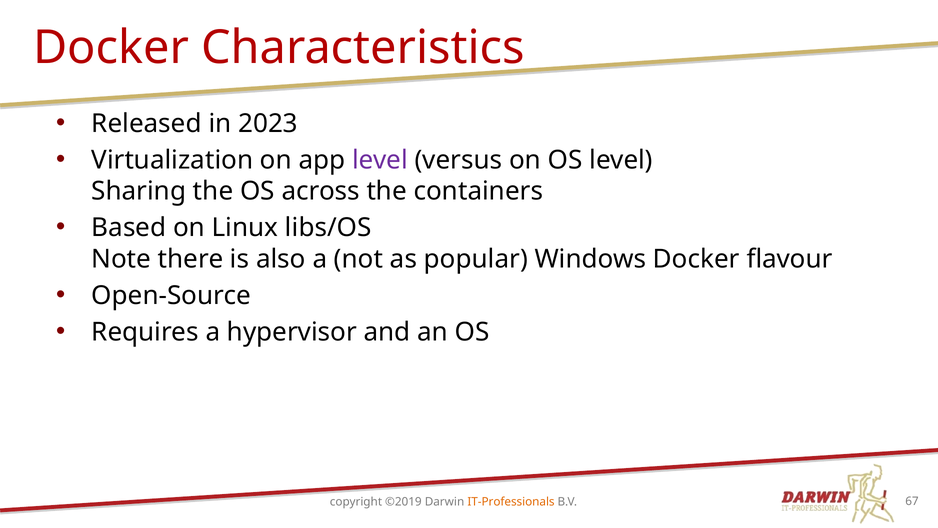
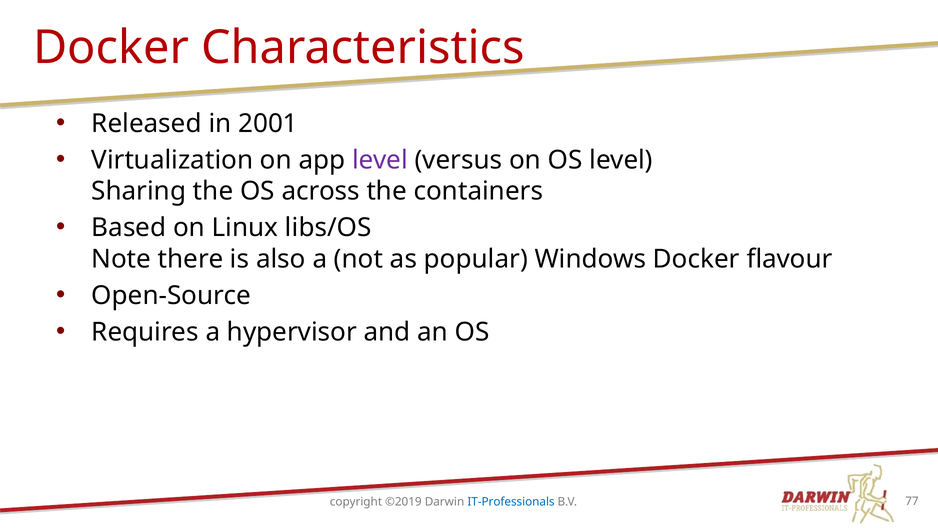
2023: 2023 -> 2001 (268, 123)
IT-Professionals colour: orange -> blue (511, 502)
67: 67 -> 77 (912, 501)
